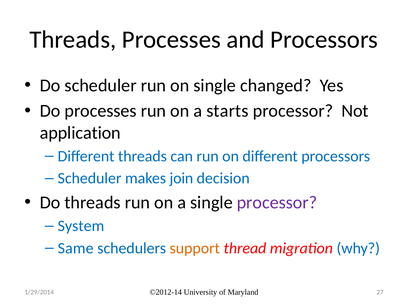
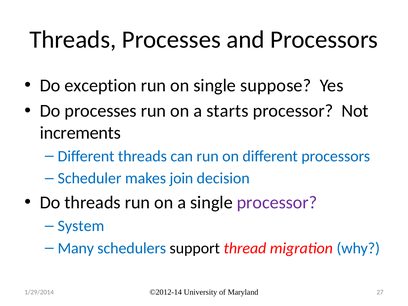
Do scheduler: scheduler -> exception (101, 86)
changed: changed -> suppose (276, 86)
application: application -> increments (80, 133)
Same: Same -> Many (76, 248)
support colour: orange -> black (195, 248)
